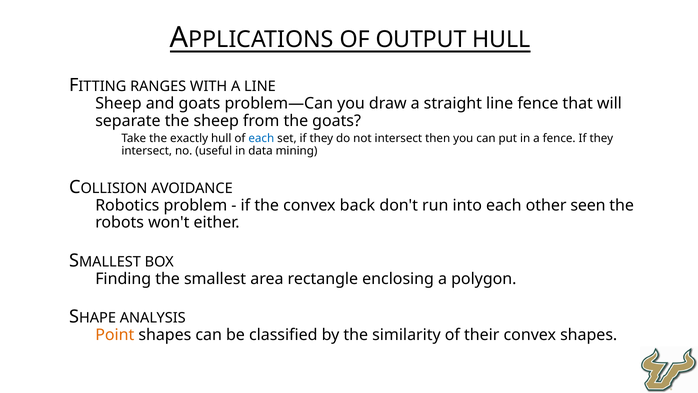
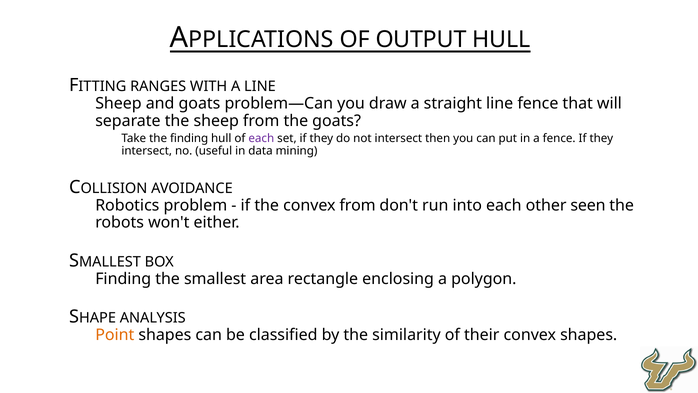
the exactly: exactly -> finding (189, 138)
each colour: blue -> purple (261, 138)
convex back: back -> from (358, 205)
